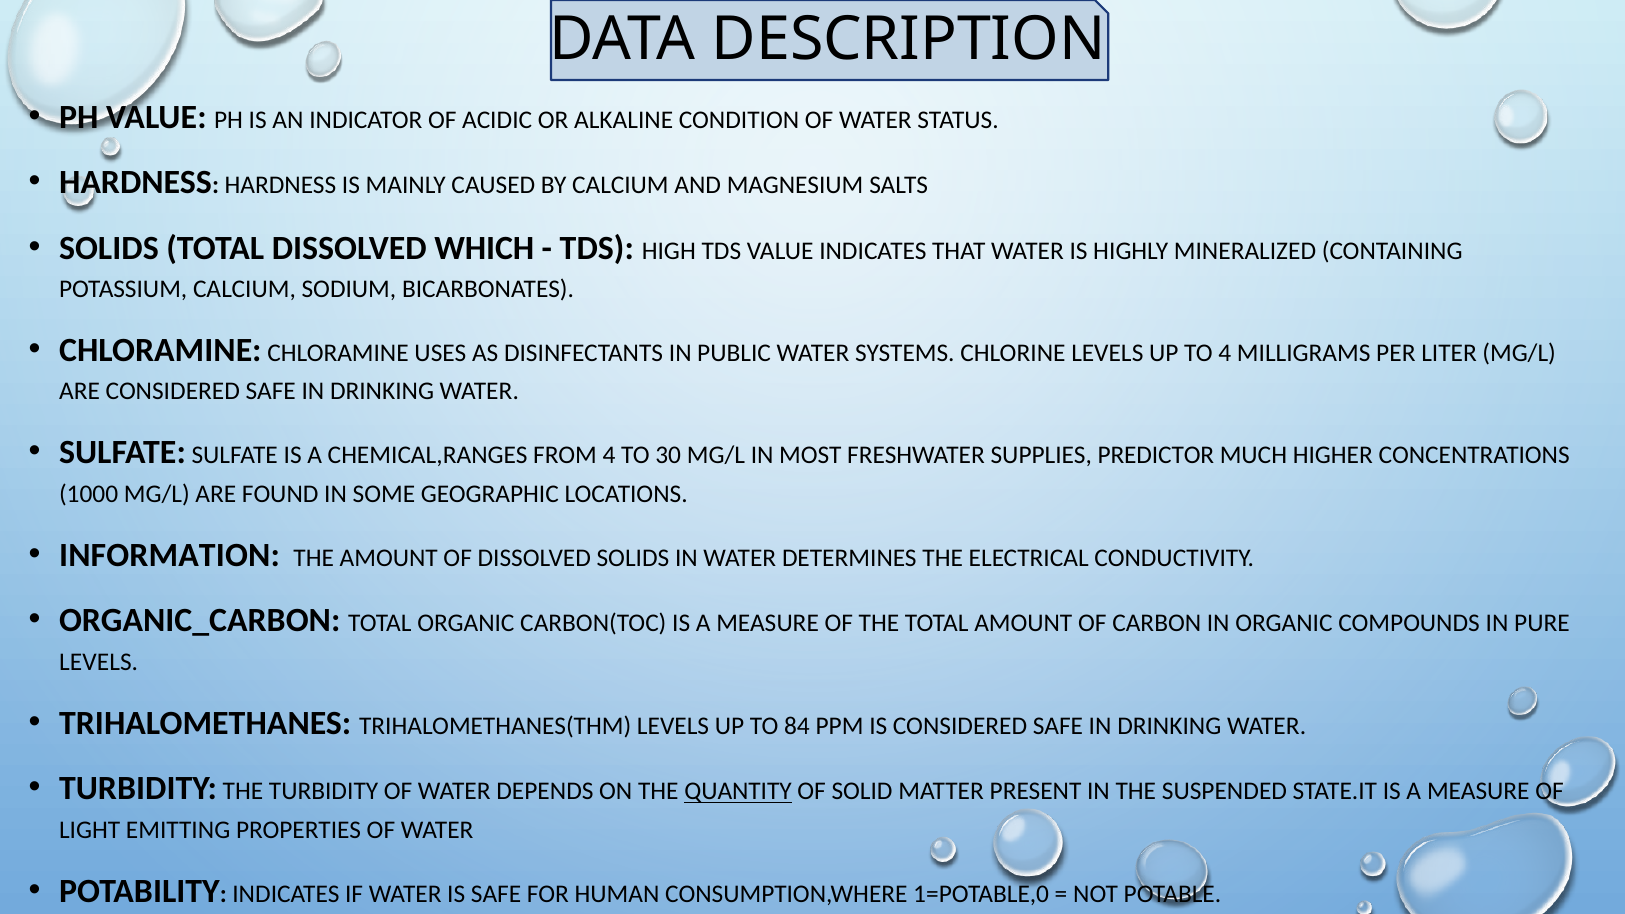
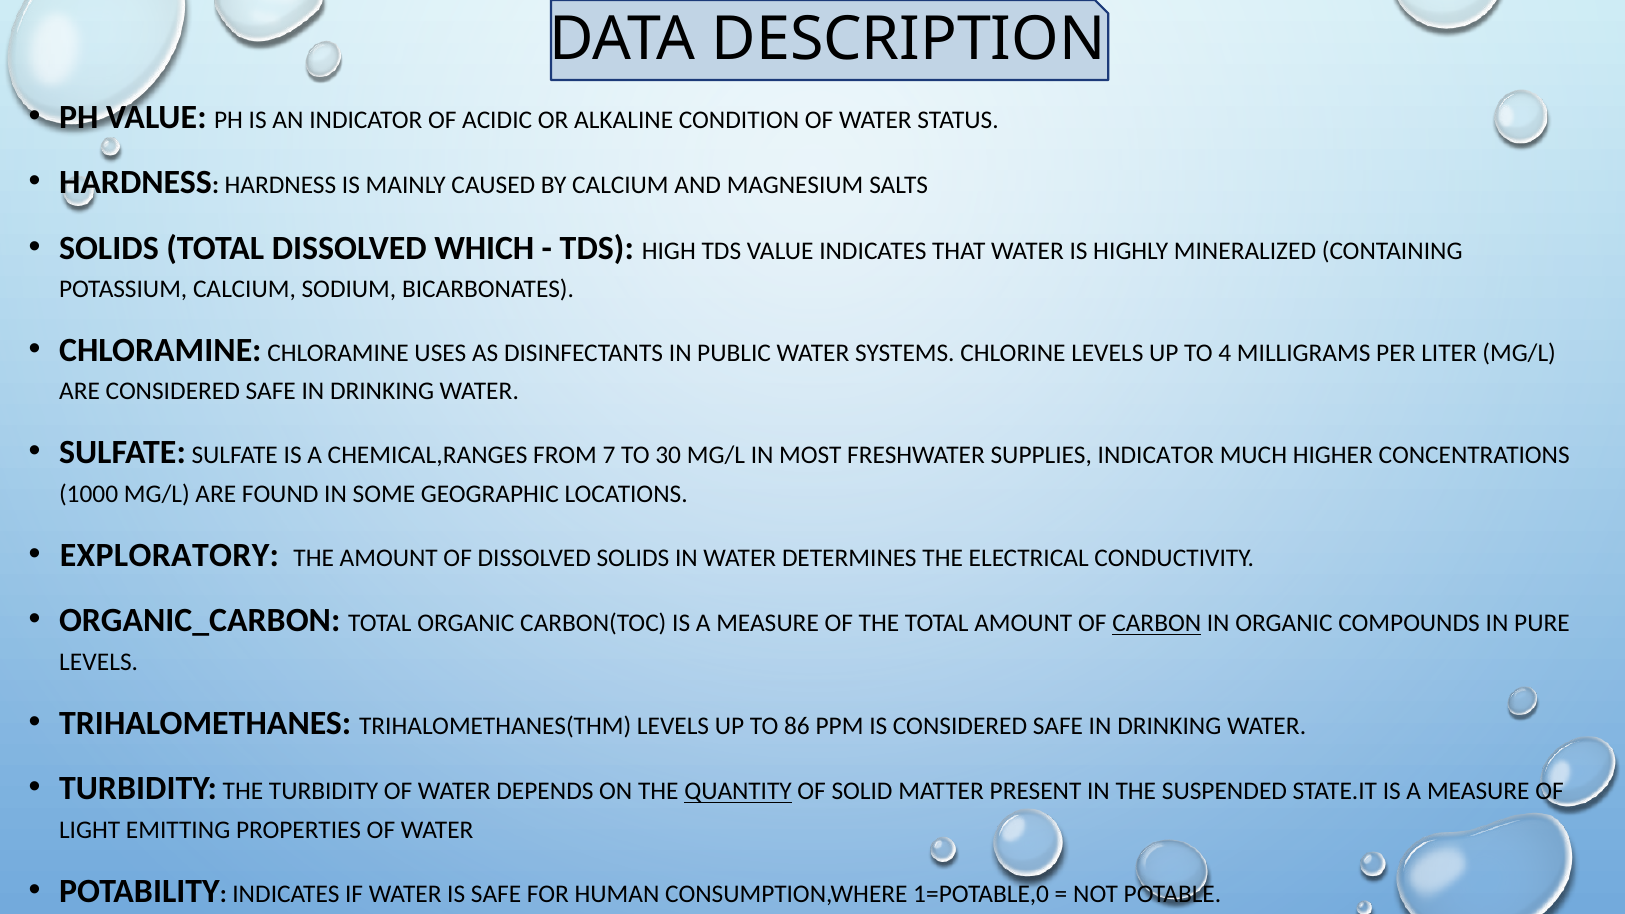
FROM 4: 4 -> 7 (609, 456)
SUPPLIES PREDICTOR: PREDICTOR -> INDICATOR (1156, 456)
INFORMATION: INFORMATION -> EXPLORATORY (169, 555)
CARBON underline: none -> present (1157, 623)
84: 84 -> 86 (797, 726)
